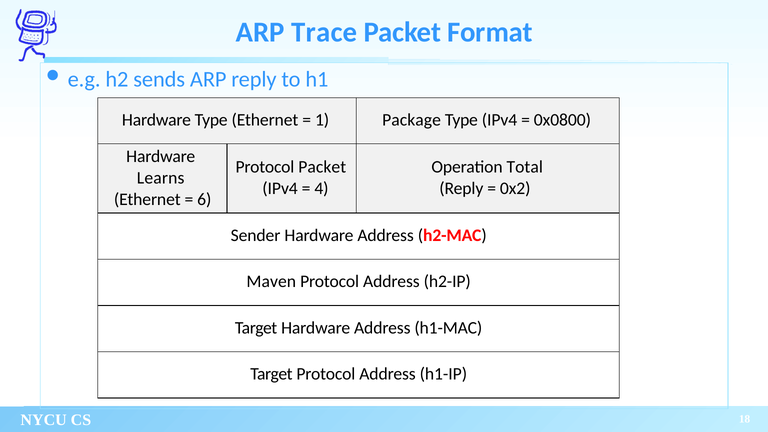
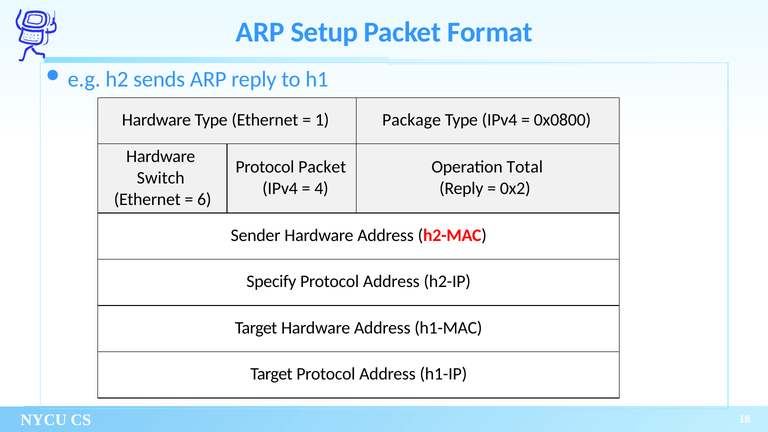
Trace: Trace -> Setup (325, 32)
Learns: Learns -> Switch (161, 178)
Maven: Maven -> Specify (271, 282)
